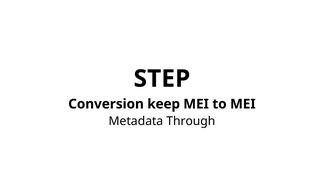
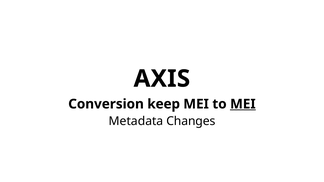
STEP: STEP -> AXIS (162, 79)
MEI underline: none -> present (243, 104)
Through: Through -> Changes (191, 121)
